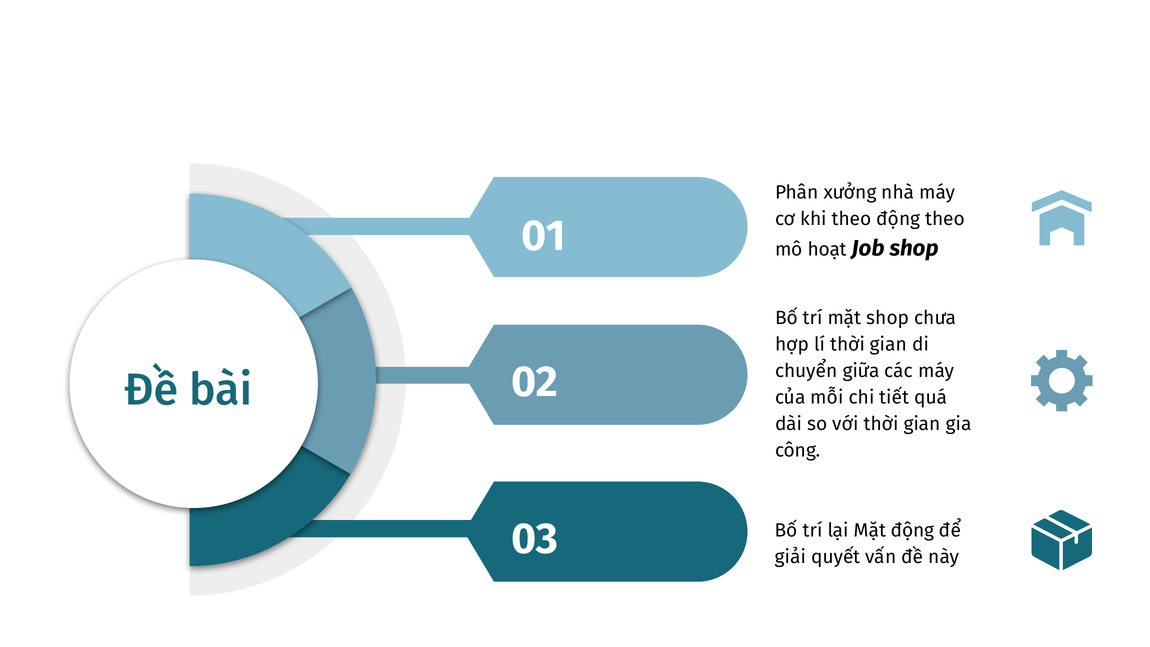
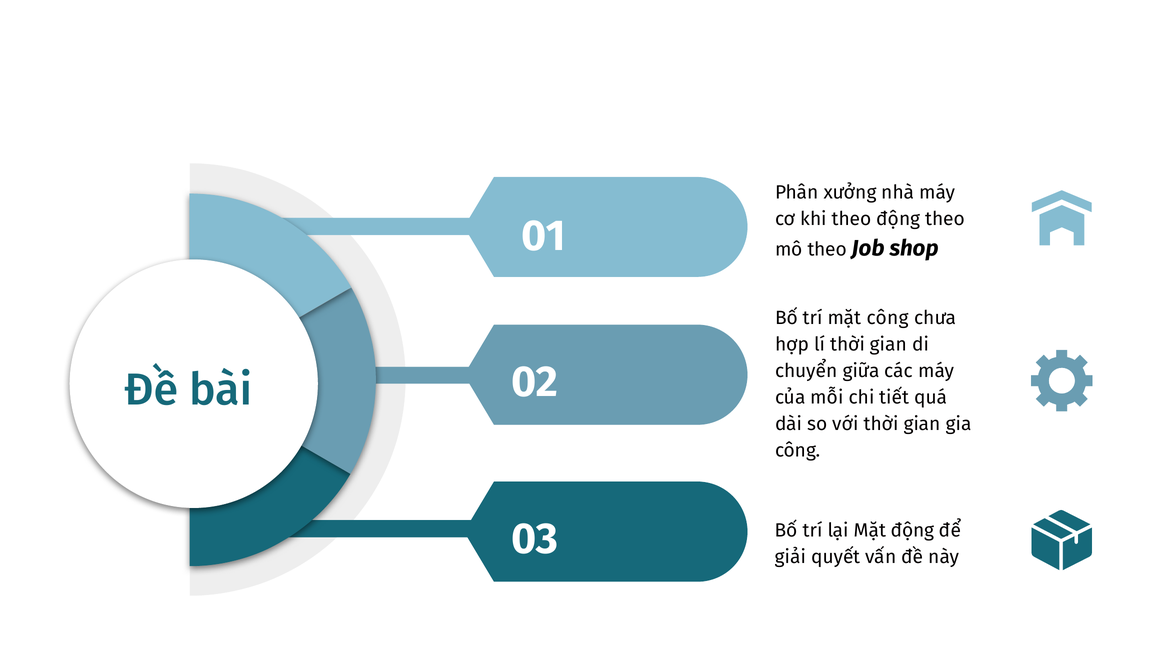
mô hoạt: hoạt -> theo (827, 249)
mặt shop: shop -> công (888, 318)
